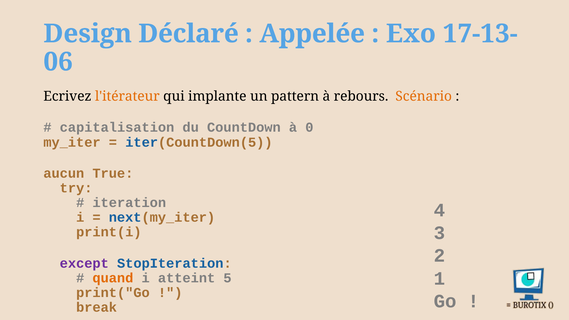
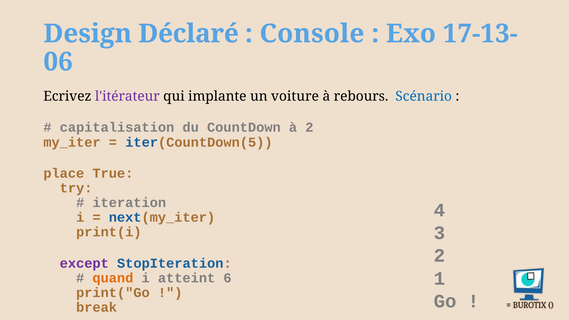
Appelée: Appelée -> Console (312, 34)
l'itérateur colour: orange -> purple (127, 96)
pattern: pattern -> voiture (295, 96)
Scénario colour: orange -> blue (424, 96)
à 0: 0 -> 2 (309, 128)
aucun: aucun -> place (64, 173)
5: 5 -> 6 (227, 278)
